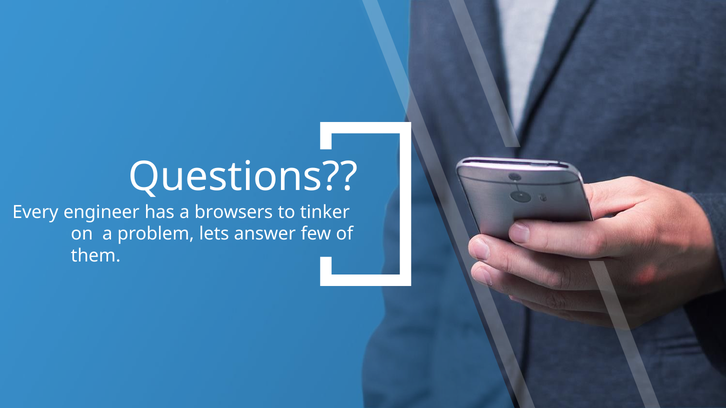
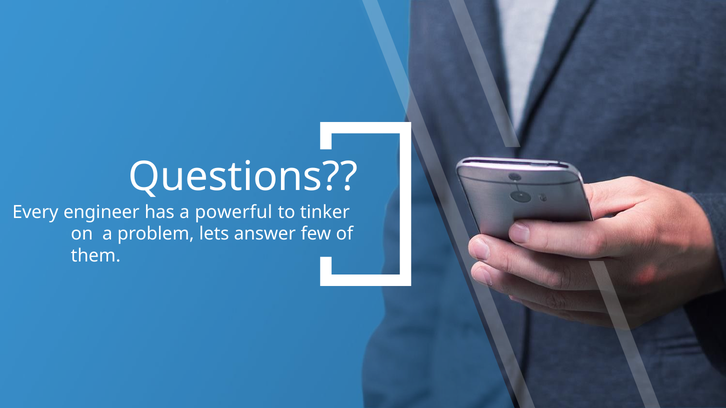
browsers: browsers -> powerful (234, 212)
